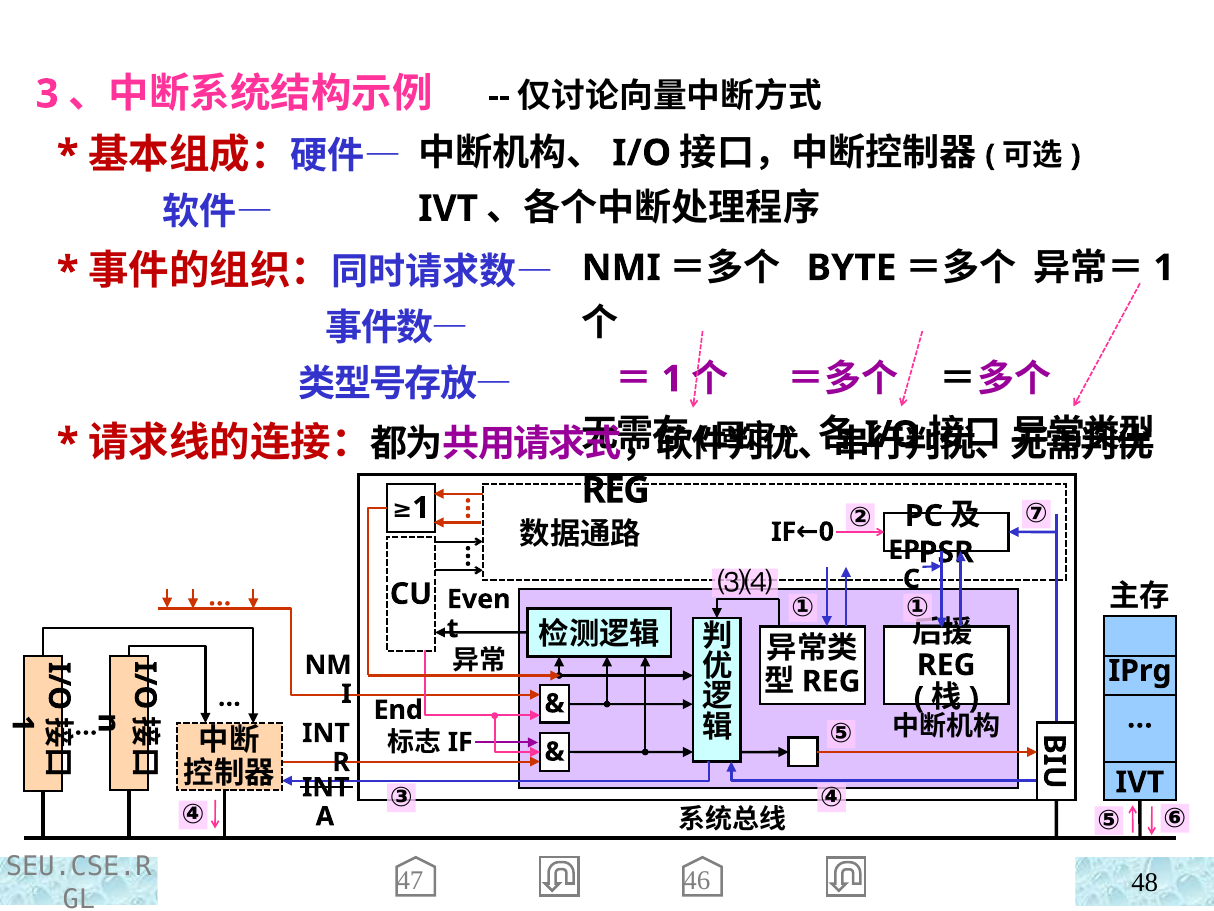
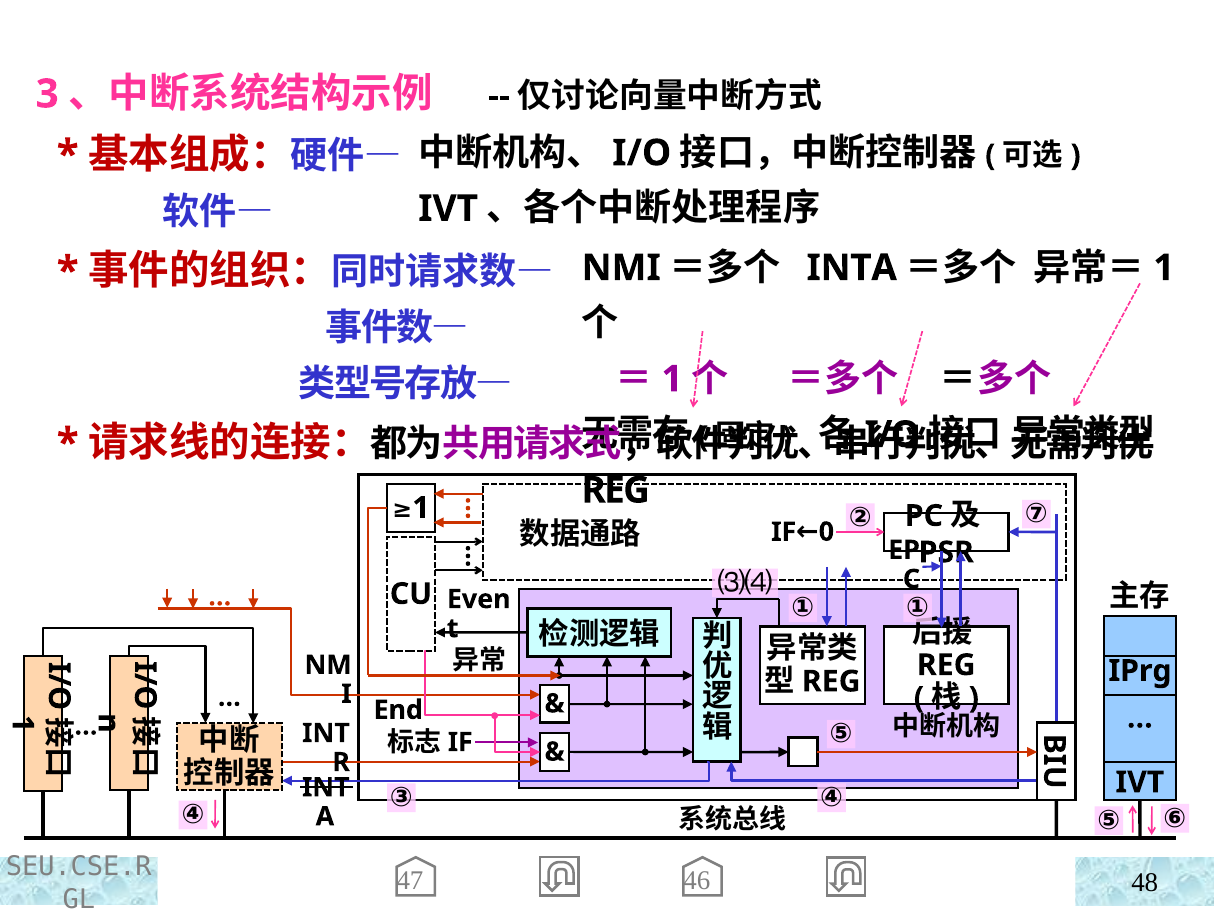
BYTE: BYTE -> INTA (852, 268)
